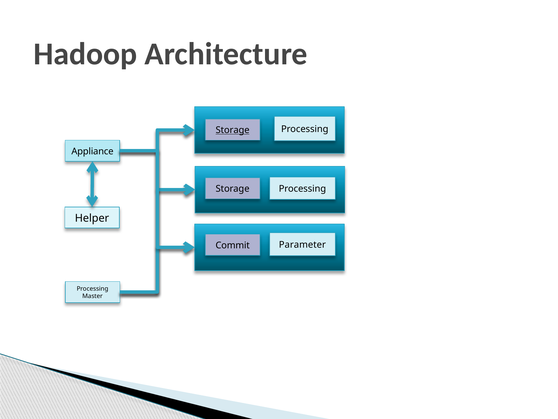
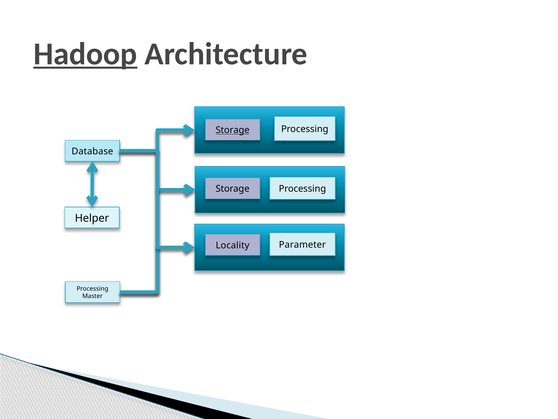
Hadoop underline: none -> present (85, 54)
Appliance: Appliance -> Database (92, 151)
Commit: Commit -> Locality (233, 245)
